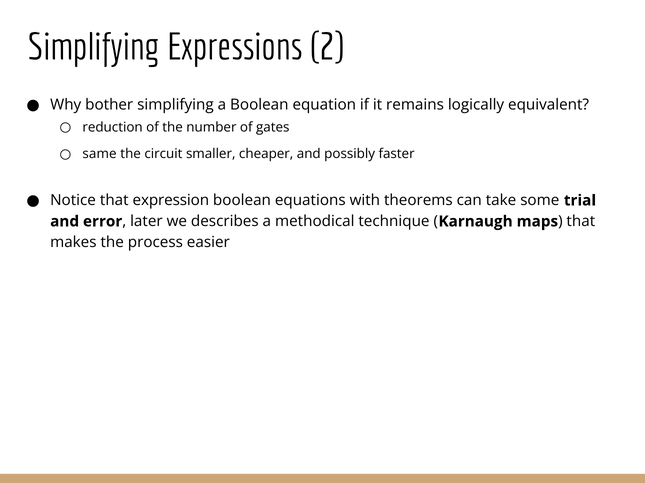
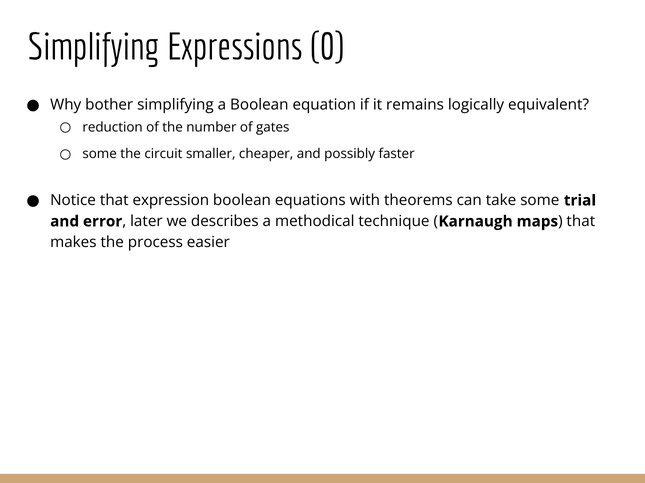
2: 2 -> 0 (327, 47)
same: same -> some (100, 154)
